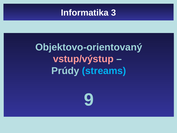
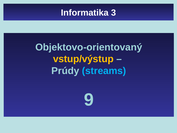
vstup/výstup colour: pink -> yellow (83, 59)
